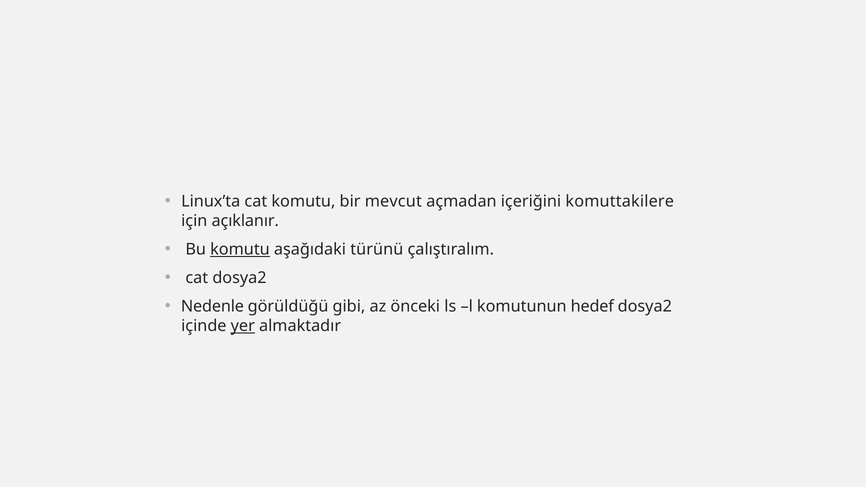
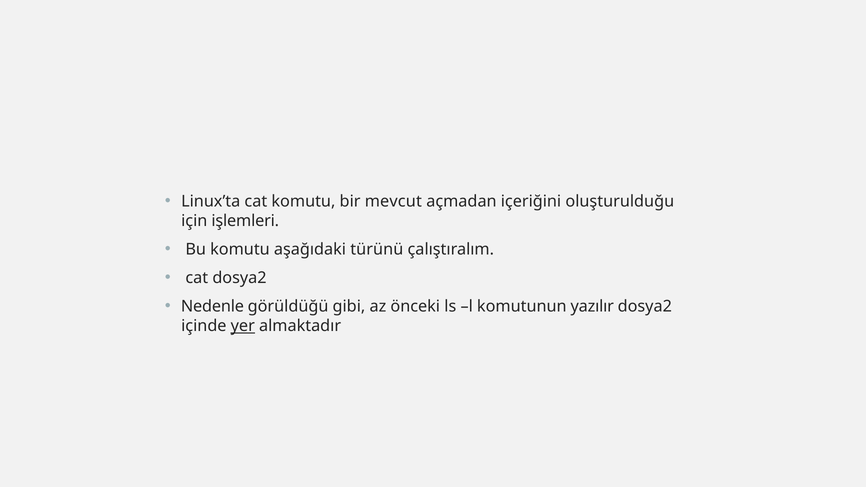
komuttakilere: komuttakilere -> oluşturulduğu (620, 202)
açıklanır: açıklanır -> işlemleri (245, 221)
komutu underline: present -> none (240, 250)
hedef: hedef -> yazılır (592, 307)
